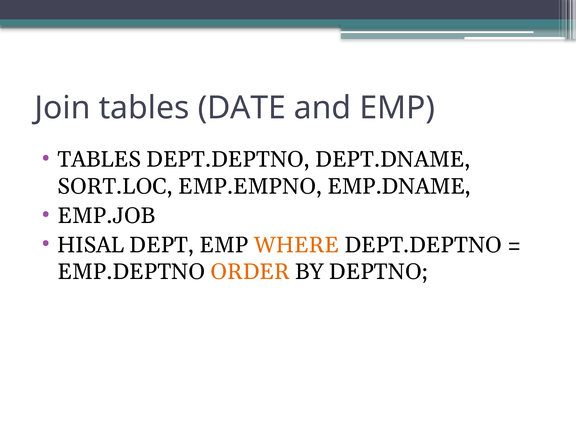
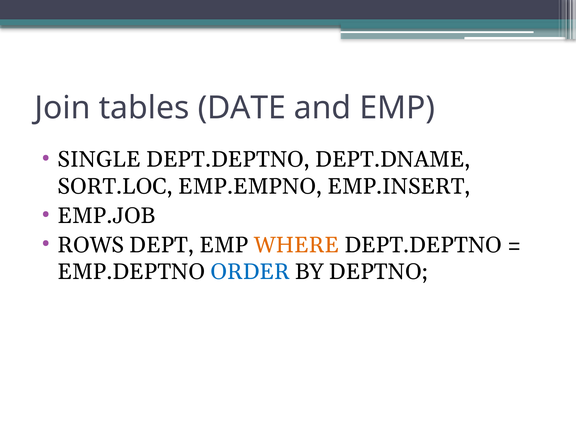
TABLES: TABLES -> SINGLE (99, 160)
EMP.DNAME: EMP.DNAME -> EMP.INSERT (399, 186)
HISAL: HISAL -> ROWS (91, 245)
ORDER colour: orange -> blue (250, 272)
